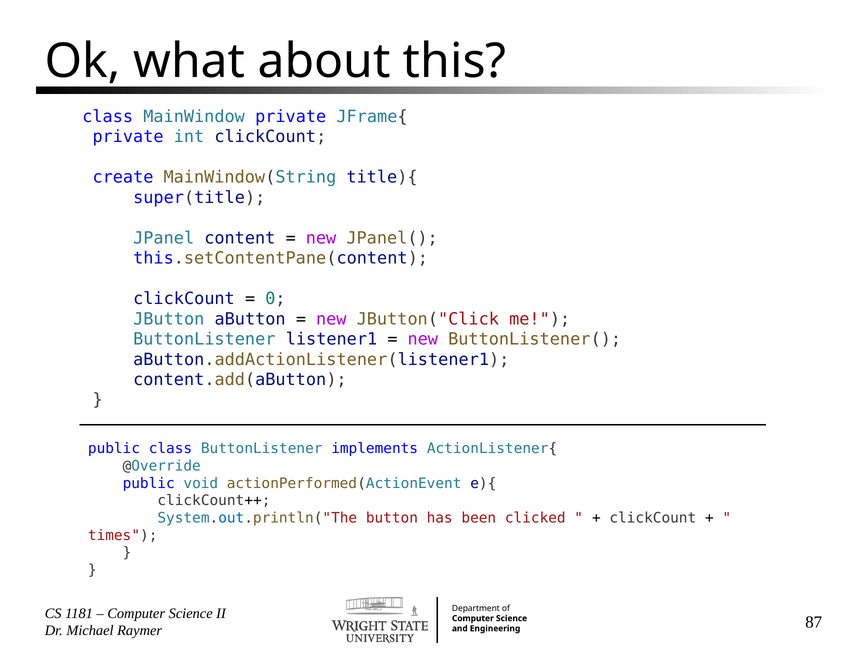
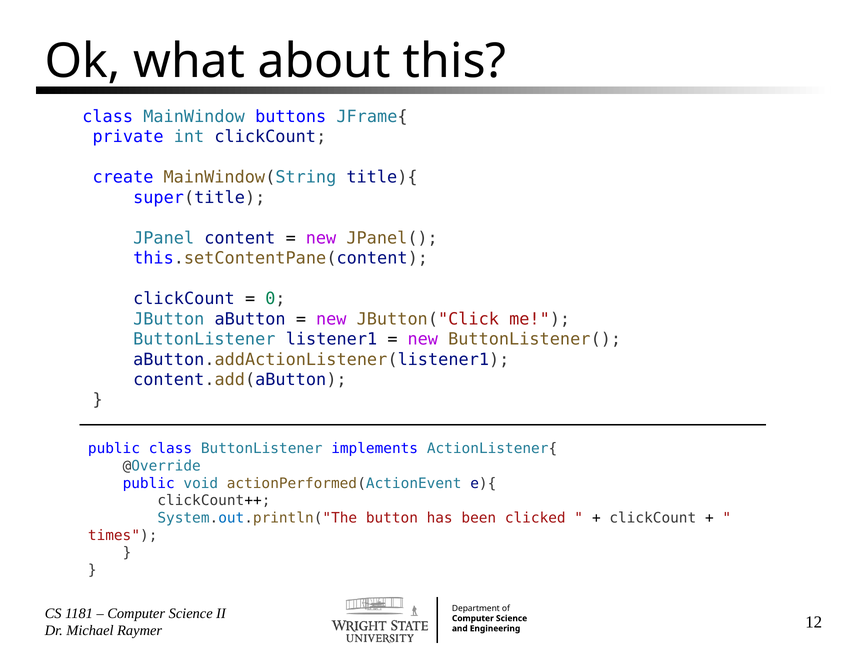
MainWindow private: private -> buttons (291, 117)
87: 87 -> 12 (814, 622)
